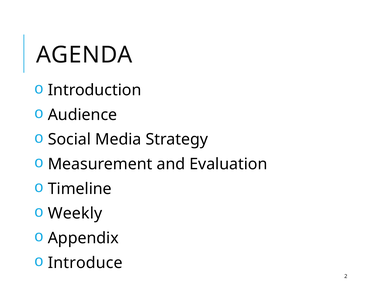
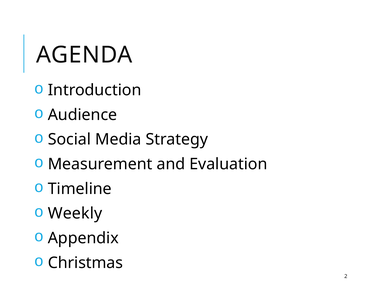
Introduce: Introduce -> Christmas (85, 263)
